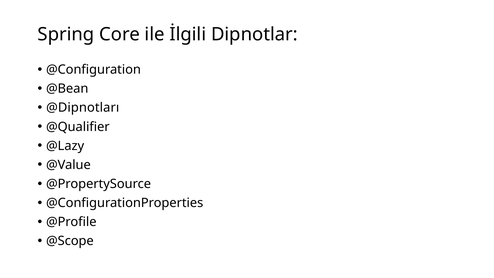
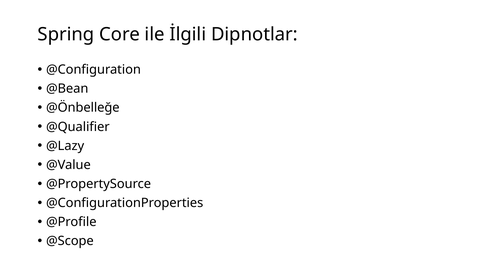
@Dipnotları: @Dipnotları -> @Önbelleğe (83, 108)
